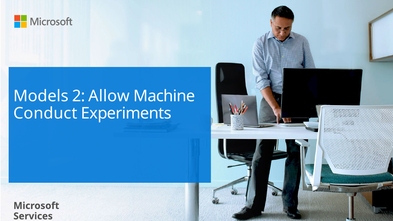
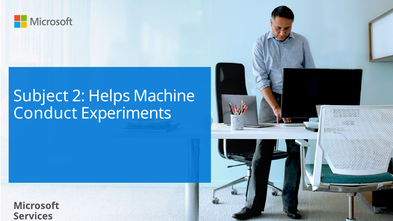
Models: Models -> Subject (41, 96)
Allow: Allow -> Helps (109, 96)
